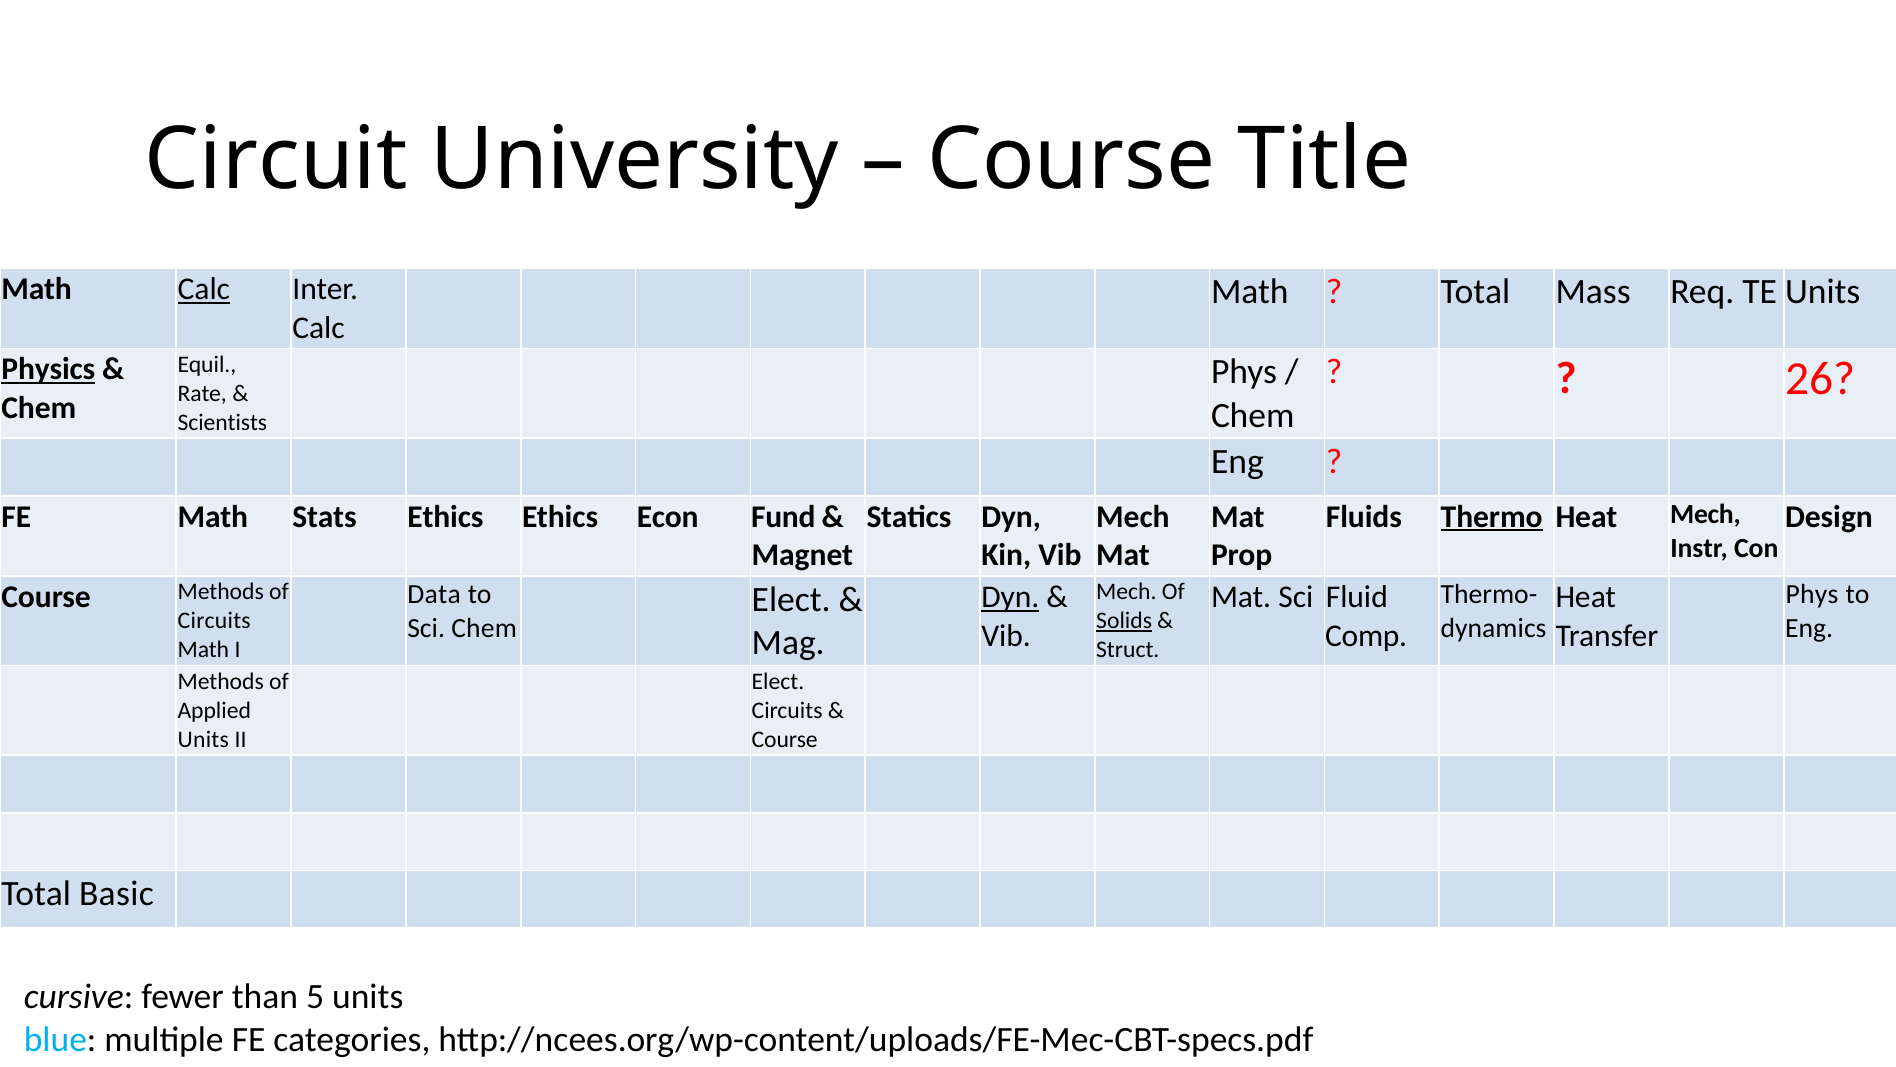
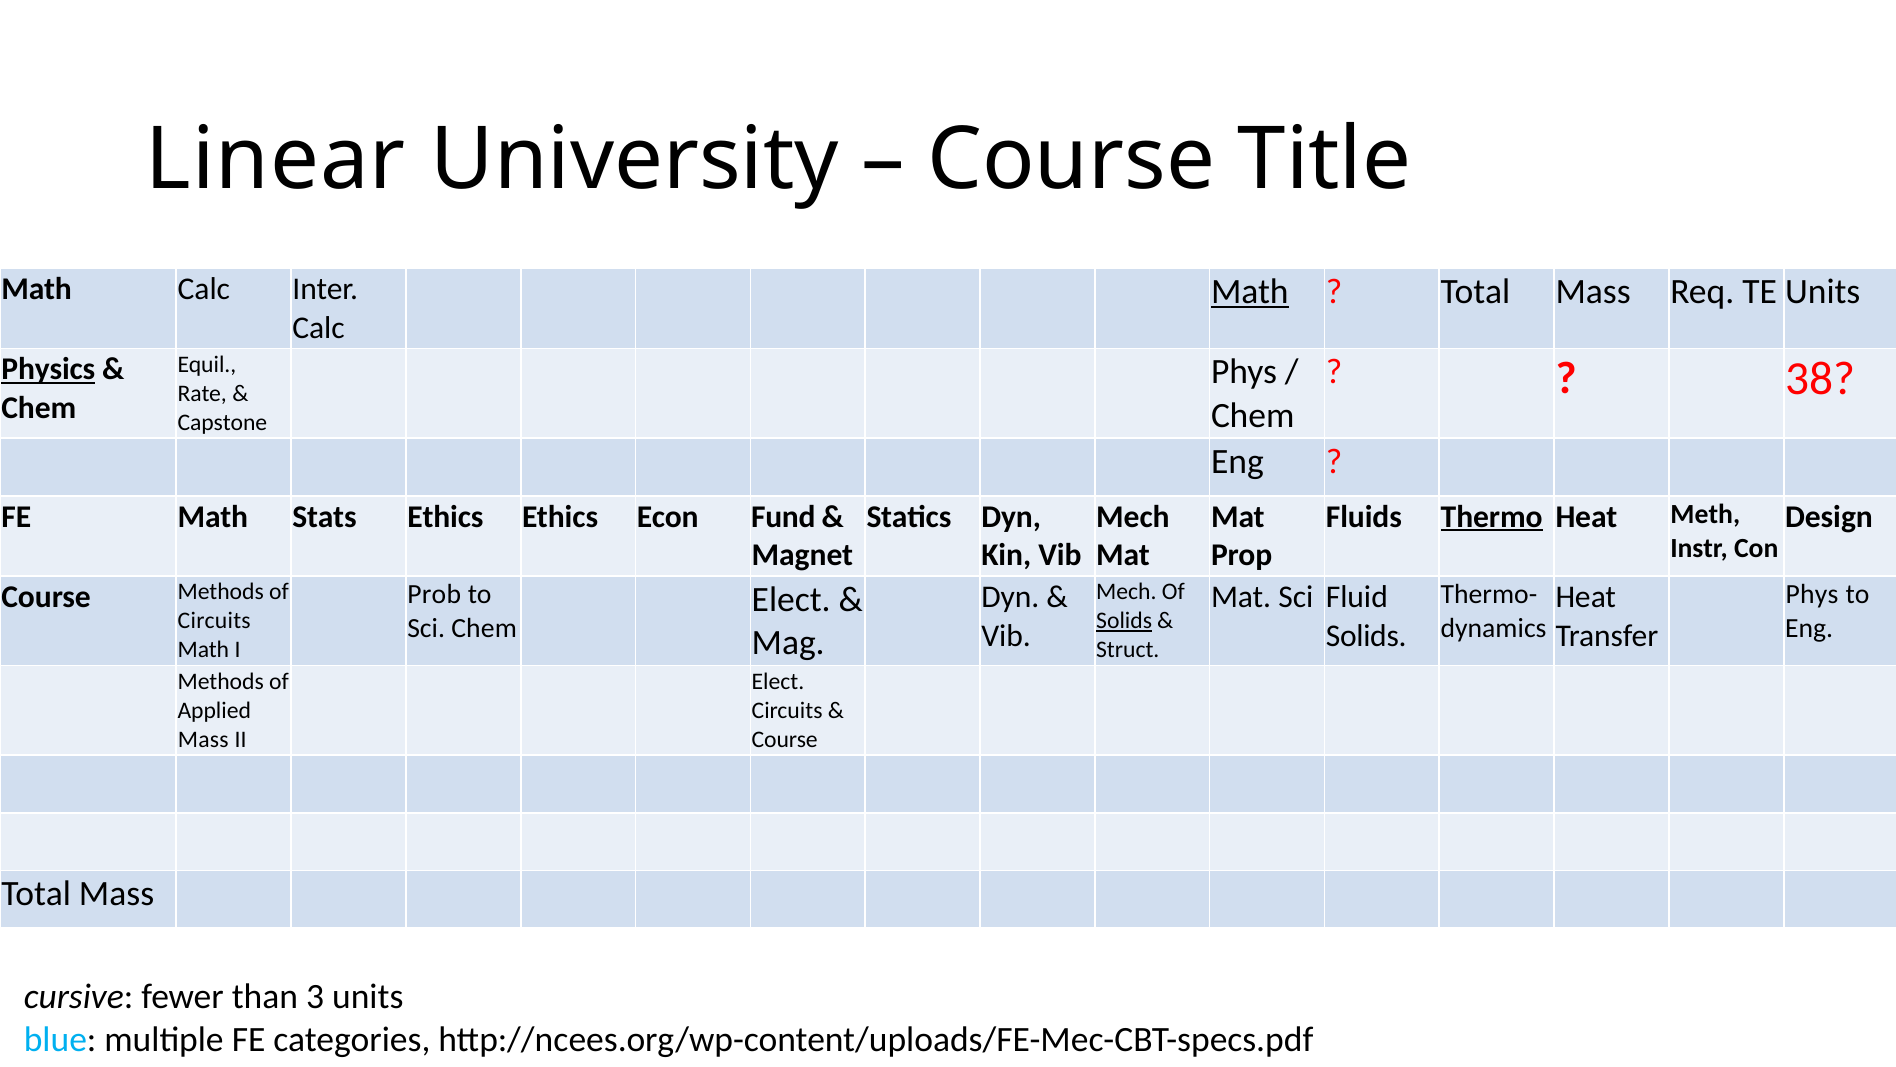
Circuit: Circuit -> Linear (276, 159)
Calc underline: present -> none (204, 289)
Math underline: none -> present (1250, 292)
26: 26 -> 38 (1820, 379)
Scientists: Scientists -> Capstone (222, 422)
Heat Mech: Mech -> Meth (1705, 514)
Data: Data -> Prob (434, 594)
Dyn underline: present -> none (1010, 597)
Comp: Comp -> Solids (1366, 635)
Units: Units -> Mass (203, 739)
Basic: Basic -> Mass (117, 894)
5: 5 -> 3 (315, 997)
